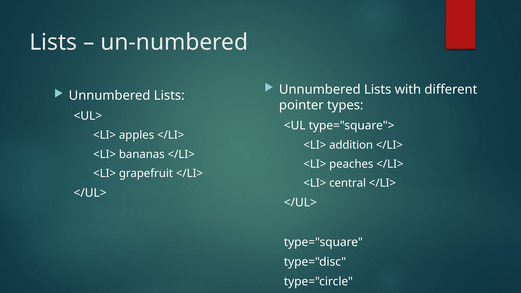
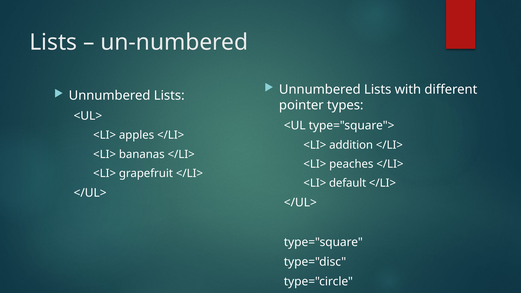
central: central -> default (348, 183)
